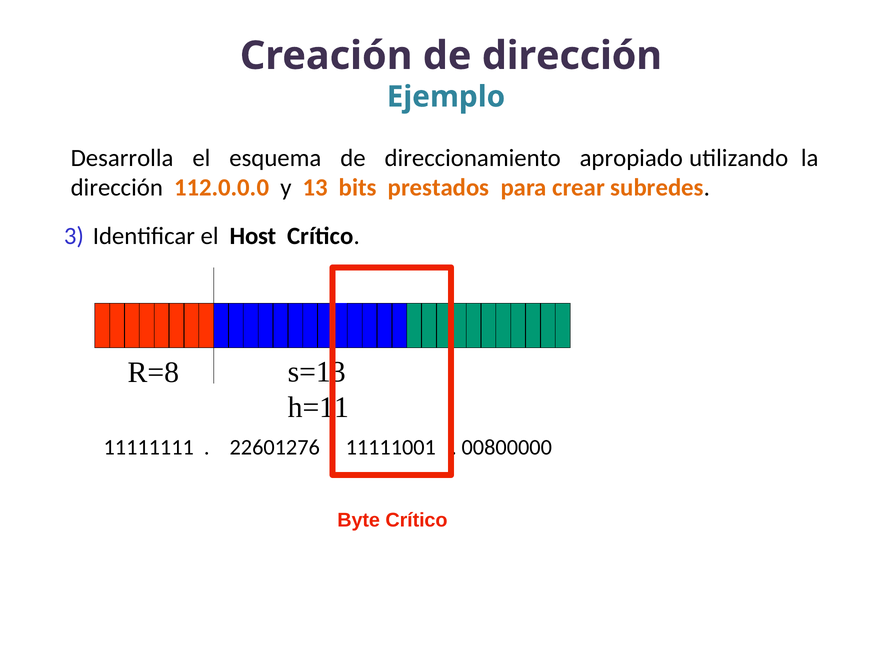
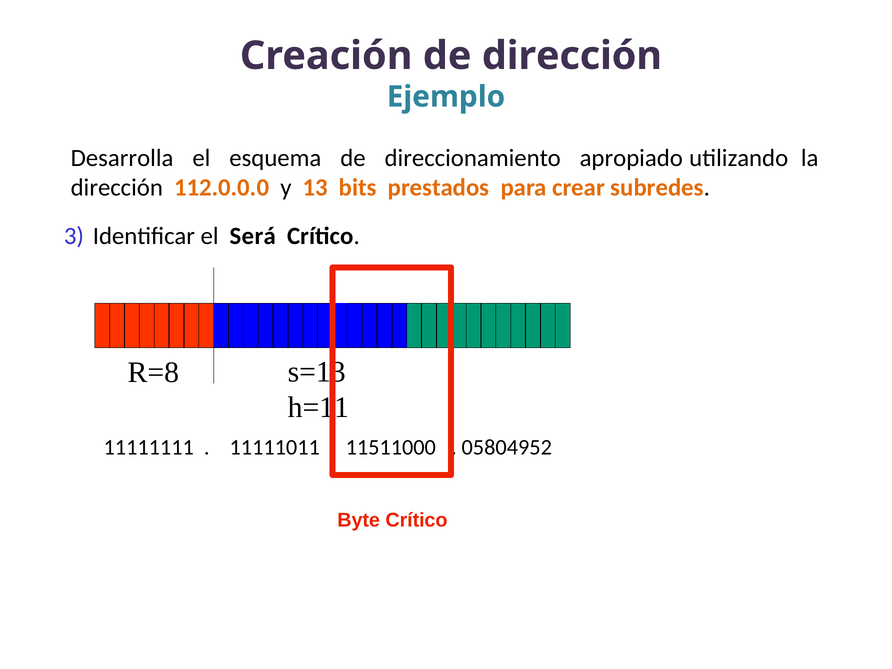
Host: Host -> Será (253, 236)
22601276: 22601276 -> 11111011 (275, 448)
11111001: 11111001 -> 11511000 (391, 448)
00800000: 00800000 -> 05804952 (507, 448)
